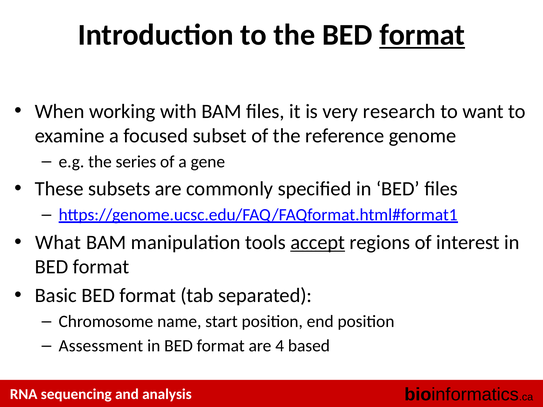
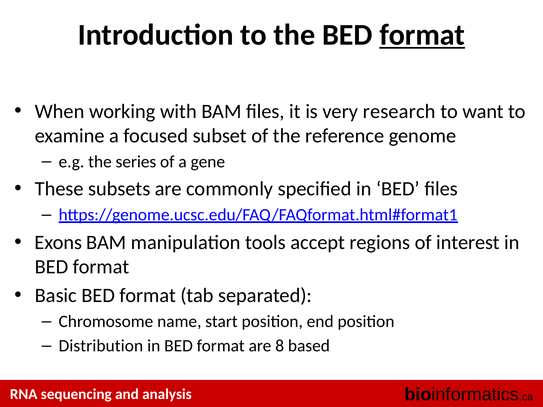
What: What -> Exons (58, 243)
accept underline: present -> none (318, 243)
Assessment: Assessment -> Distribution (101, 346)
4: 4 -> 8 (280, 346)
